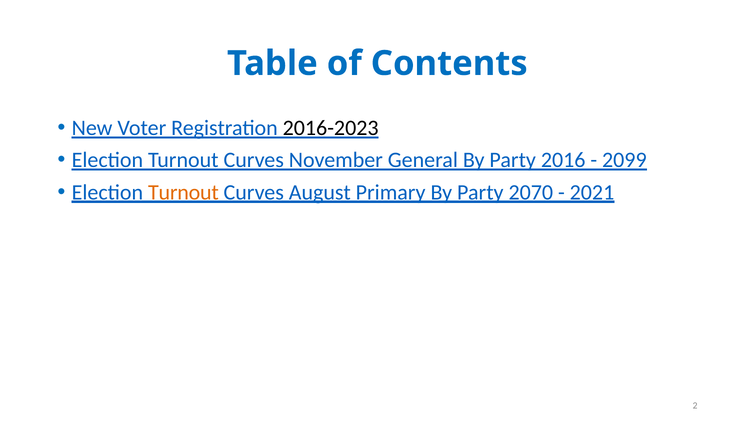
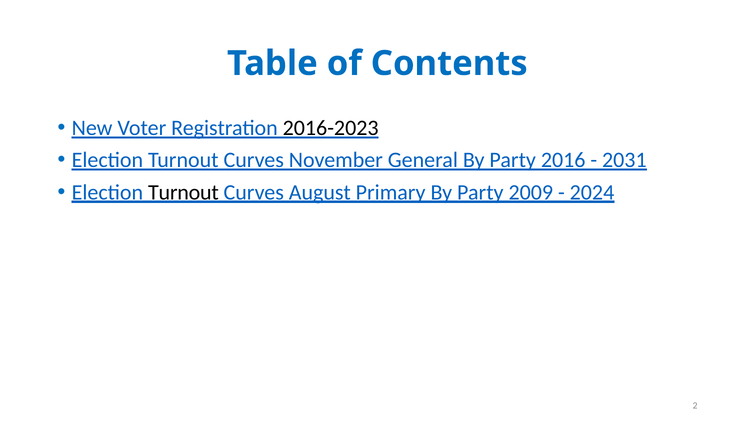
2099: 2099 -> 2031 (624, 160)
Turnout colour: orange -> black (183, 192)
2070: 2070 -> 2009 (531, 192)
2021: 2021 -> 2024 (592, 192)
